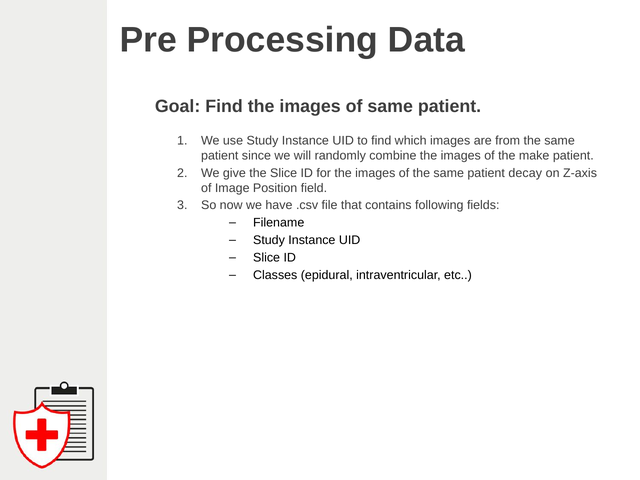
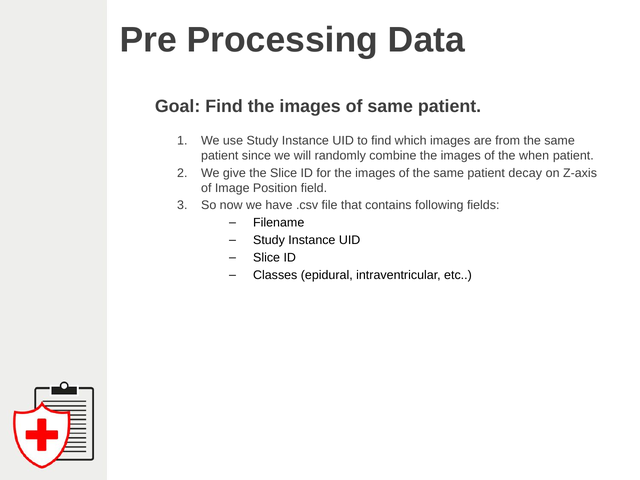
make: make -> when (534, 156)
